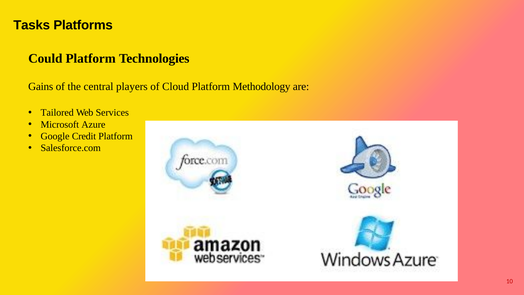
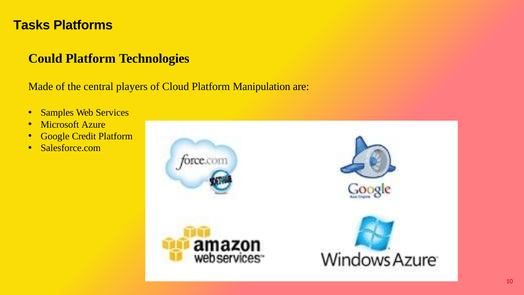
Gains: Gains -> Made (41, 87)
Methodology: Methodology -> Manipulation (262, 87)
Tailored: Tailored -> Samples (57, 113)
